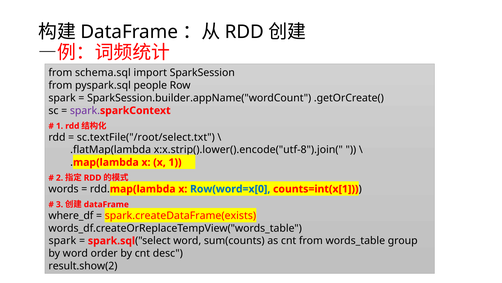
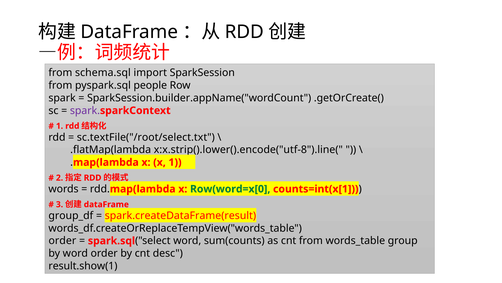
x:x.strip().lower().encode("utf-8").join(: x:x.strip().lower().encode("utf-8").join( -> x:x.strip().lower().encode("utf-8").line( (248, 149)
Row(word=x[0 colour: blue -> green (230, 189)
where_df: where_df -> group_df (71, 215)
spark.createDataFrame(exists: spark.createDataFrame(exists -> spark.createDataFrame(result (180, 215)
spark: spark -> order (62, 240)
result.show(2: result.show(2 -> result.show(1 (83, 265)
